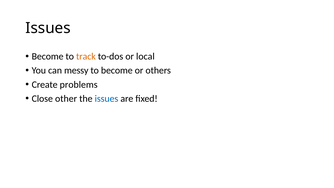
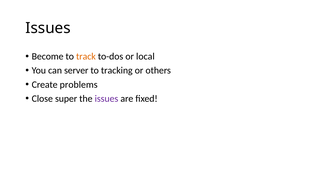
messy: messy -> server (76, 70)
to become: become -> tracking (117, 70)
other: other -> super (66, 98)
issues colour: blue -> purple (106, 98)
